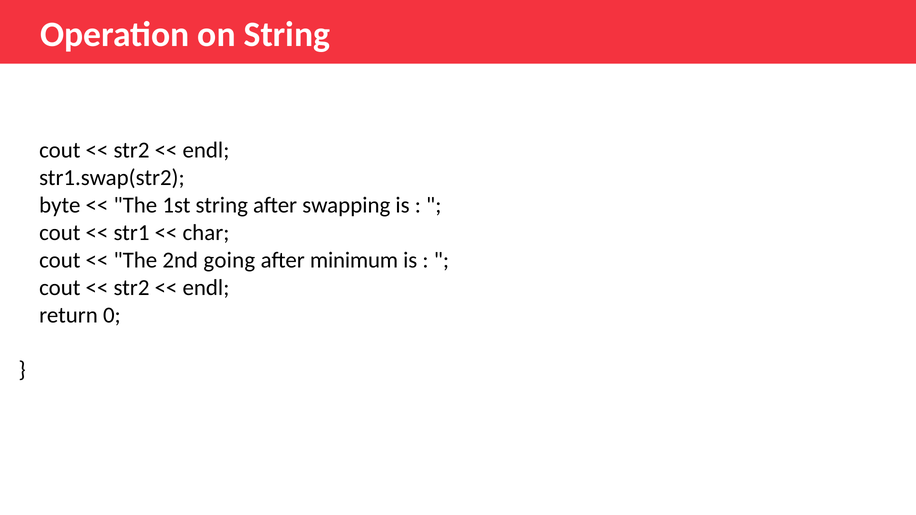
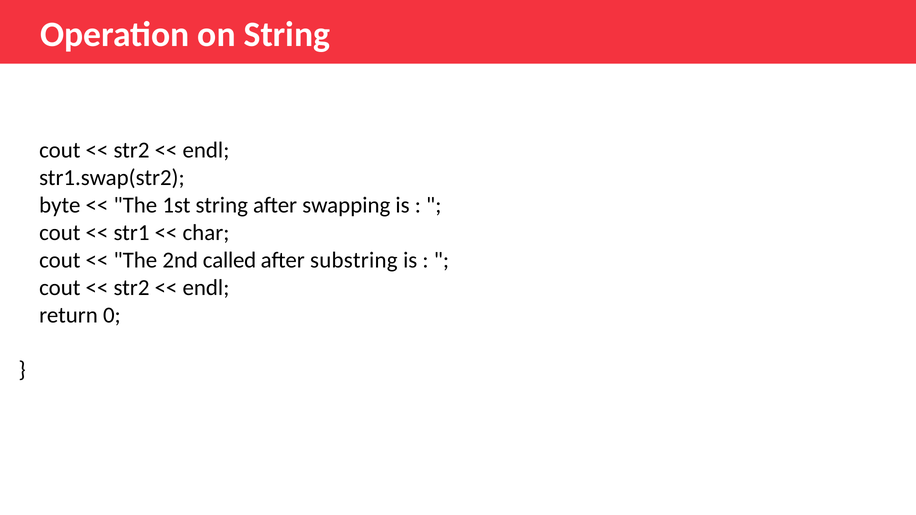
going: going -> called (230, 260)
minimum: minimum -> substring (354, 260)
